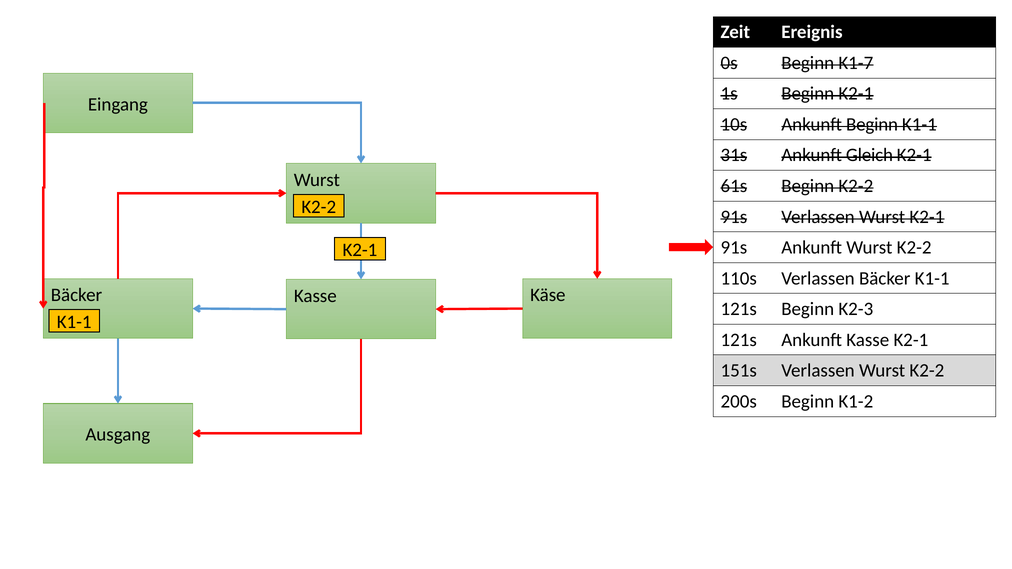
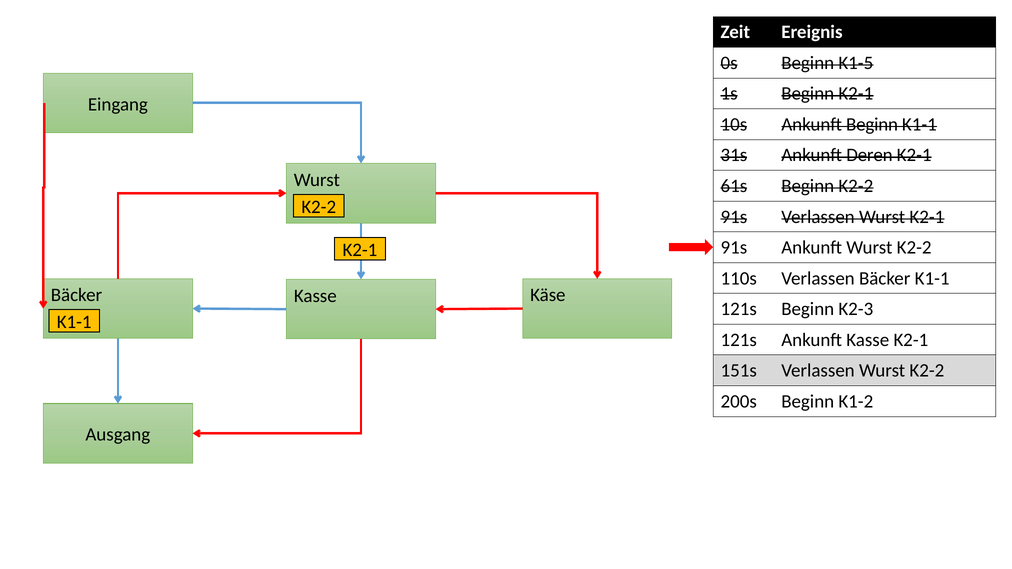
K1-7: K1-7 -> K1-5 (856, 63)
Gleich: Gleich -> Deren (869, 155)
